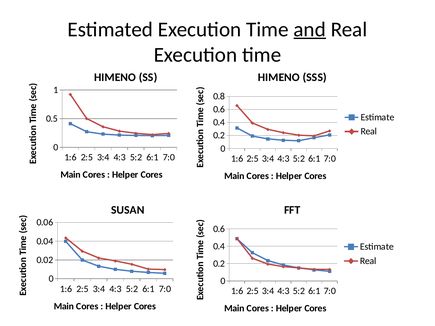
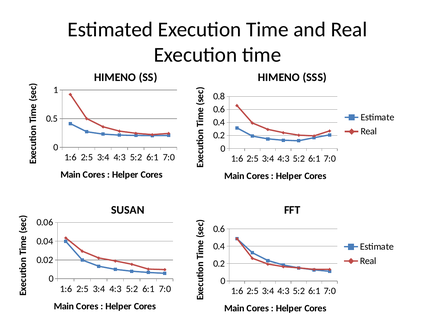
and underline: present -> none (310, 29)
